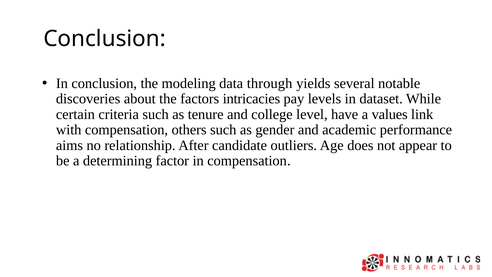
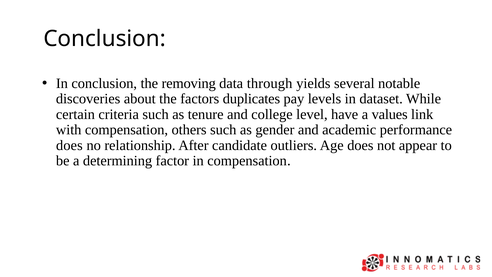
modeling: modeling -> removing (189, 83)
intricacies: intricacies -> duplicates (251, 99)
aims: aims -> does (69, 145)
